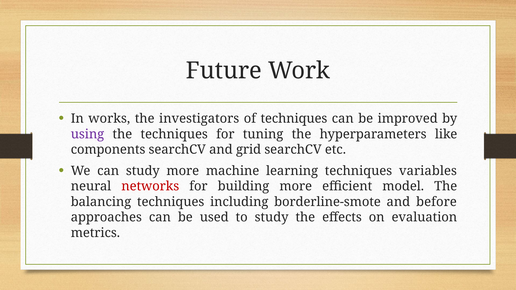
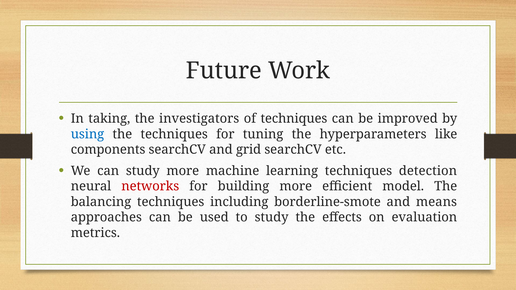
works: works -> taking (109, 119)
using colour: purple -> blue (87, 134)
variables: variables -> detection (428, 171)
before: before -> means (436, 202)
